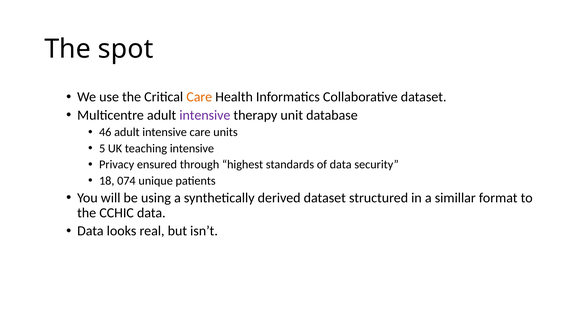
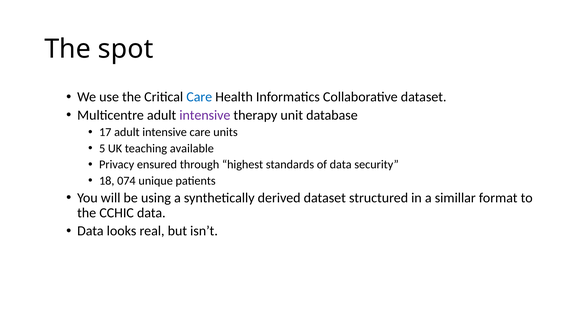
Care colour: orange -> blue (199, 97)
46: 46 -> 17 (105, 132)
teaching intensive: intensive -> available (192, 148)
